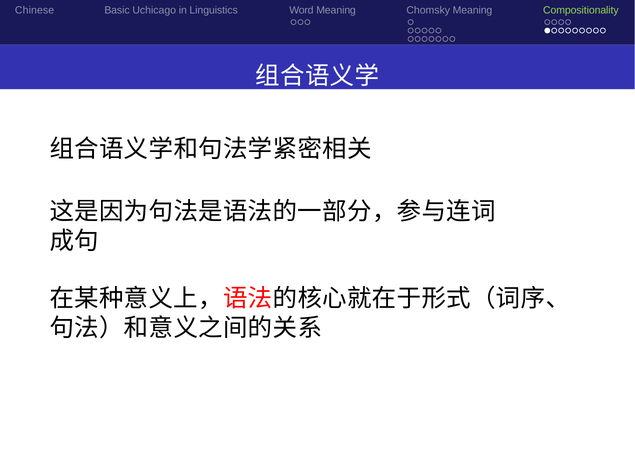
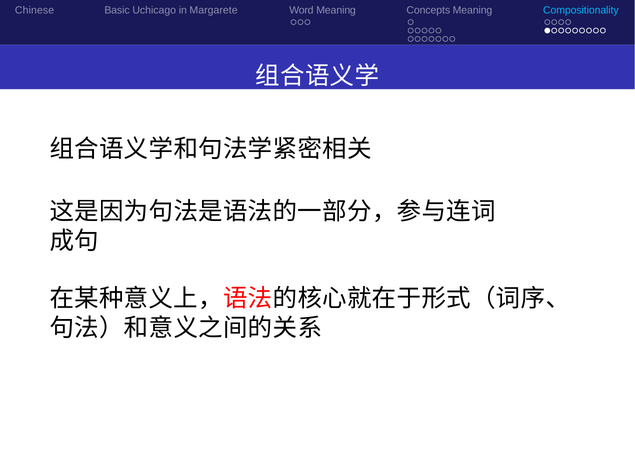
Linguistics: Linguistics -> Margarete (214, 10)
Chomsky: Chomsky -> Concepts (428, 10)
Compositionality colour: light green -> light blue (581, 10)
